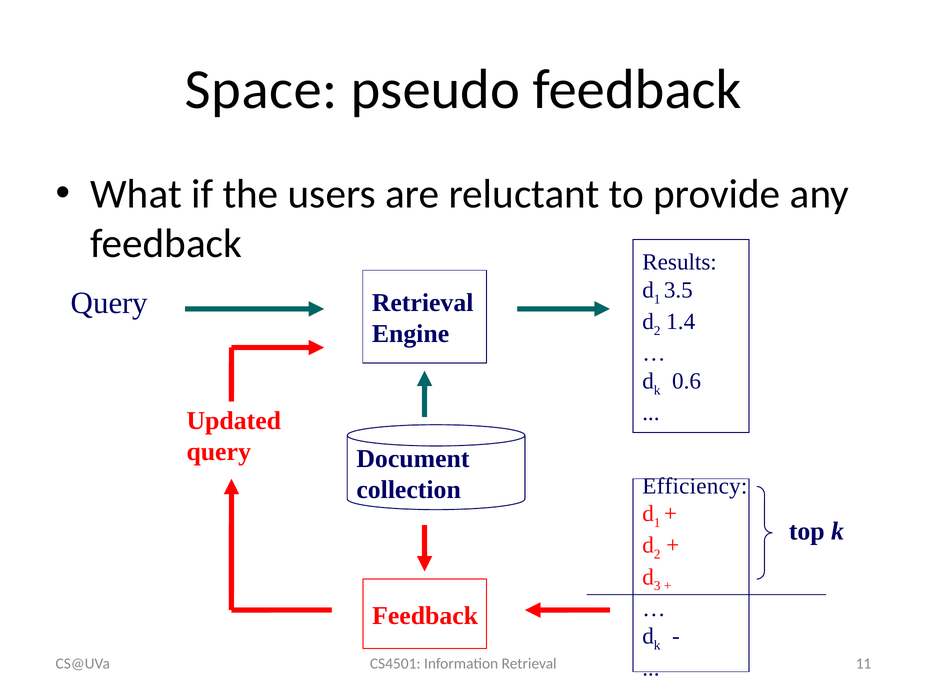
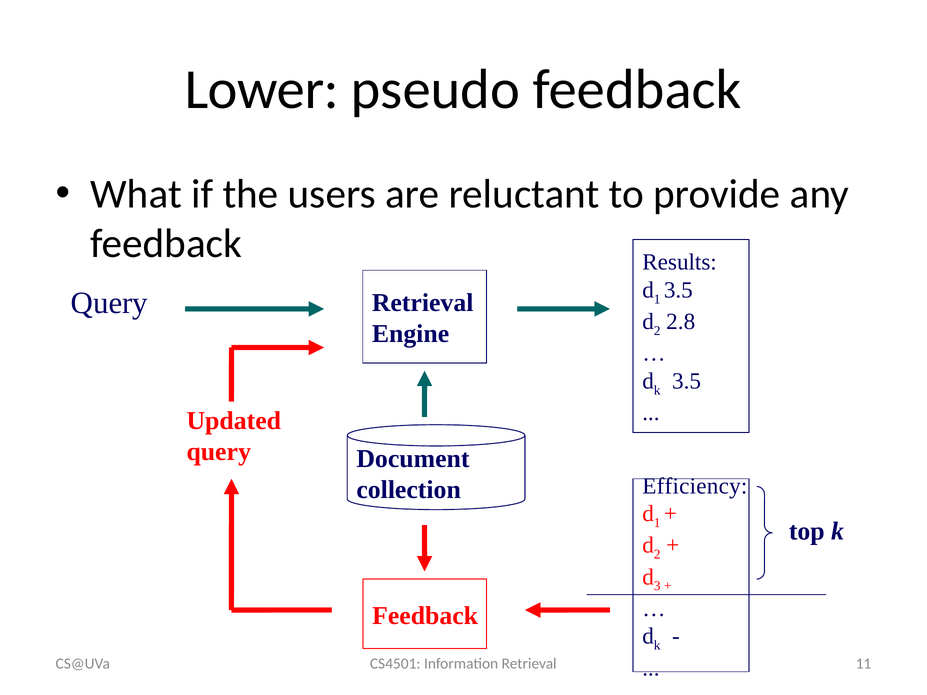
Space: Space -> Lower (262, 90)
1.4: 1.4 -> 2.8 (681, 322)
k 0.6: 0.6 -> 3.5 (687, 381)
